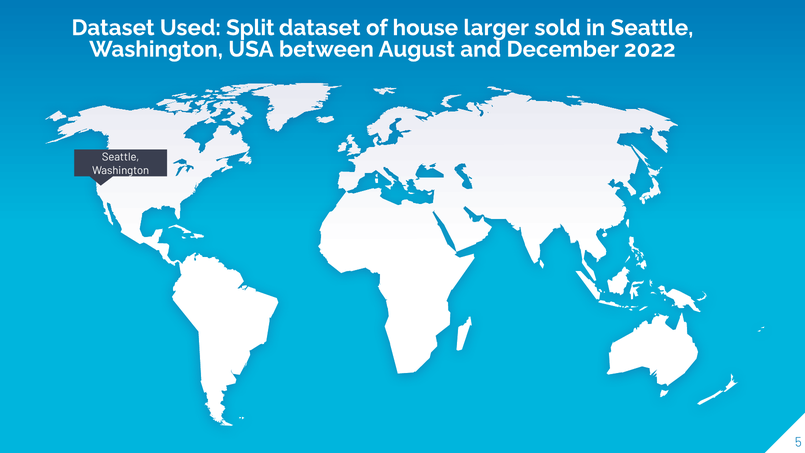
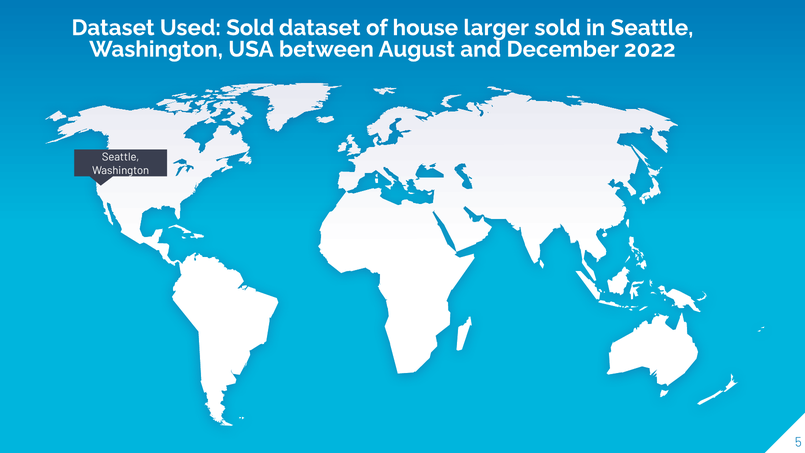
Used Split: Split -> Sold (250, 28)
